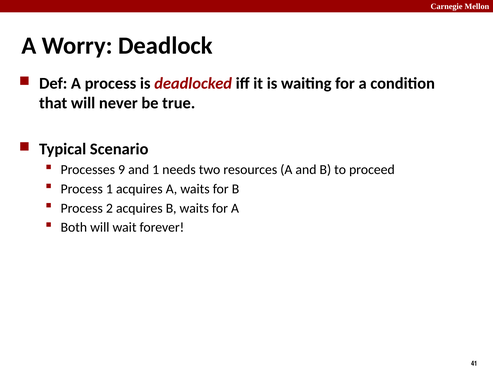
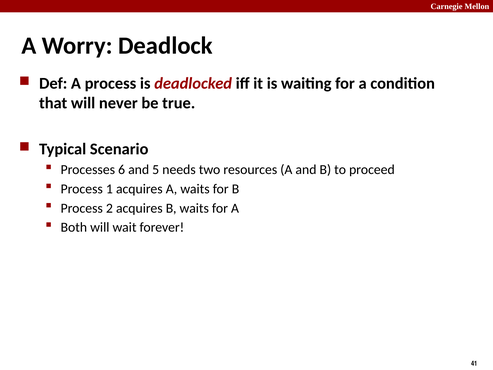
9: 9 -> 6 (122, 170)
and 1: 1 -> 5 (156, 170)
